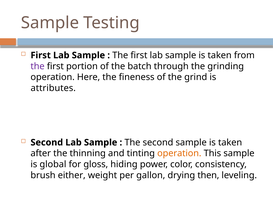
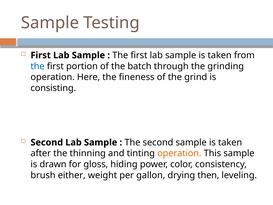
the colour: purple -> blue (38, 66)
attributes: attributes -> consisting (53, 88)
global: global -> drawn (53, 164)
